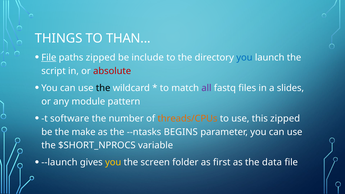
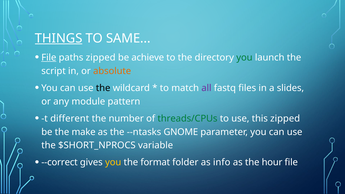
THINGS underline: none -> present (59, 38)
THAN: THAN -> SAME (128, 38)
include: include -> achieve (148, 58)
you colour: blue -> green (244, 58)
absolute colour: red -> orange (112, 71)
software: software -> different (70, 119)
threads/CPUs colour: orange -> green (187, 119)
BEGINS: BEGINS -> GNOME (181, 132)
--launch: --launch -> --correct (60, 162)
screen: screen -> format (155, 162)
first: first -> info (222, 162)
data: data -> hour (272, 162)
